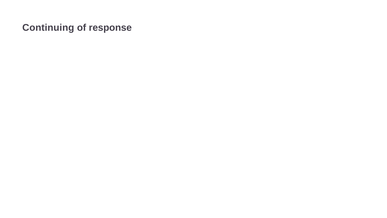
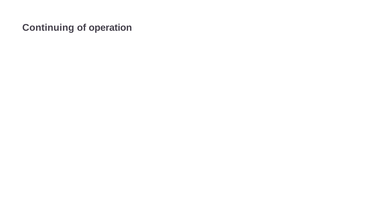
response: response -> operation (110, 28)
